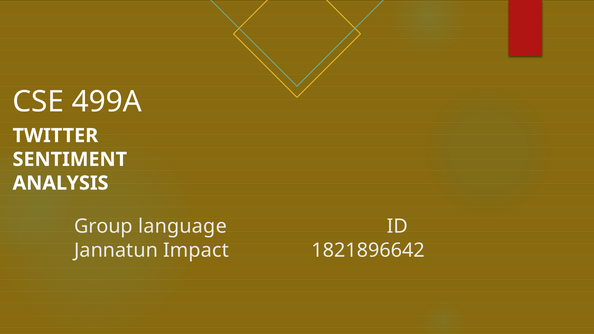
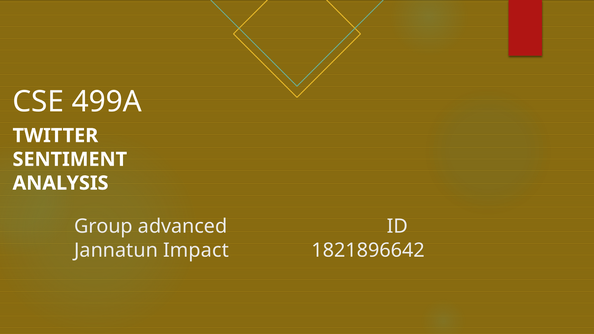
language: language -> advanced (183, 226)
